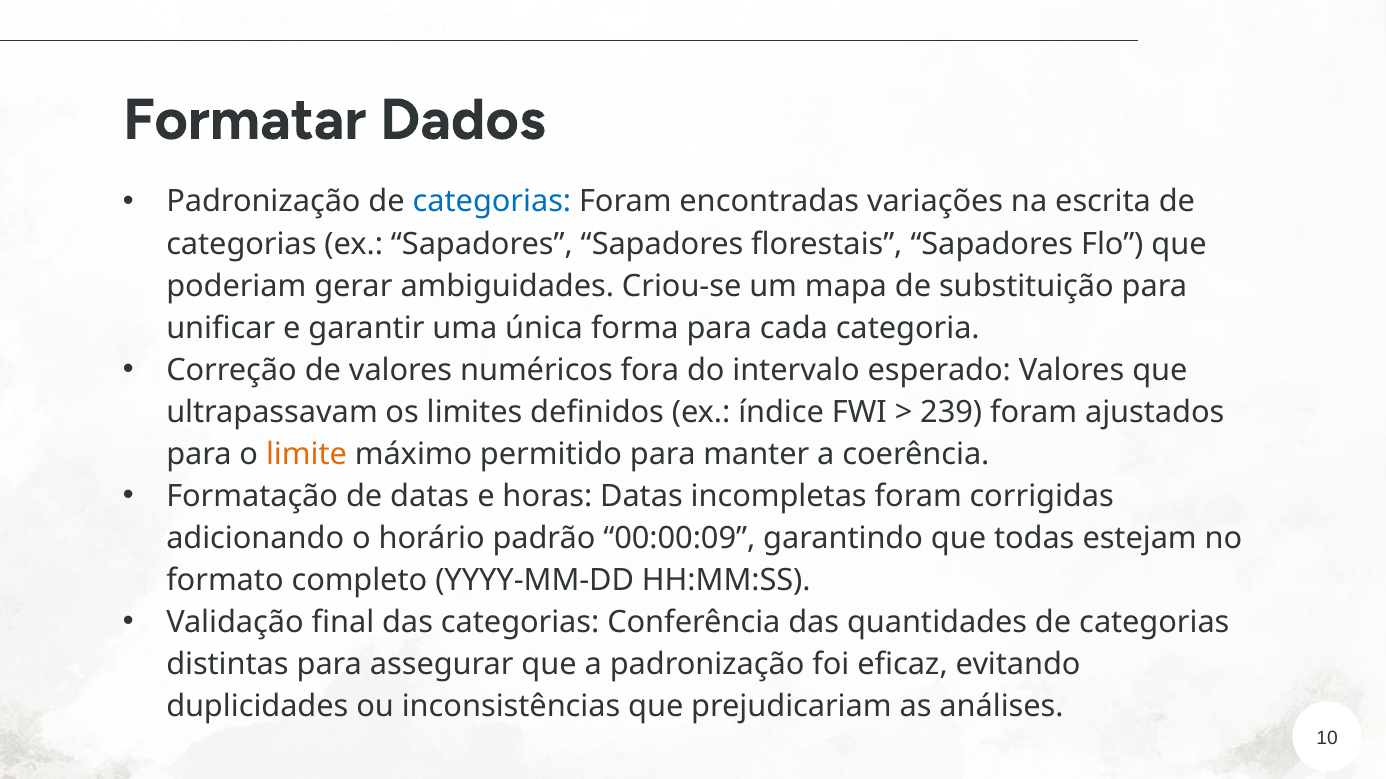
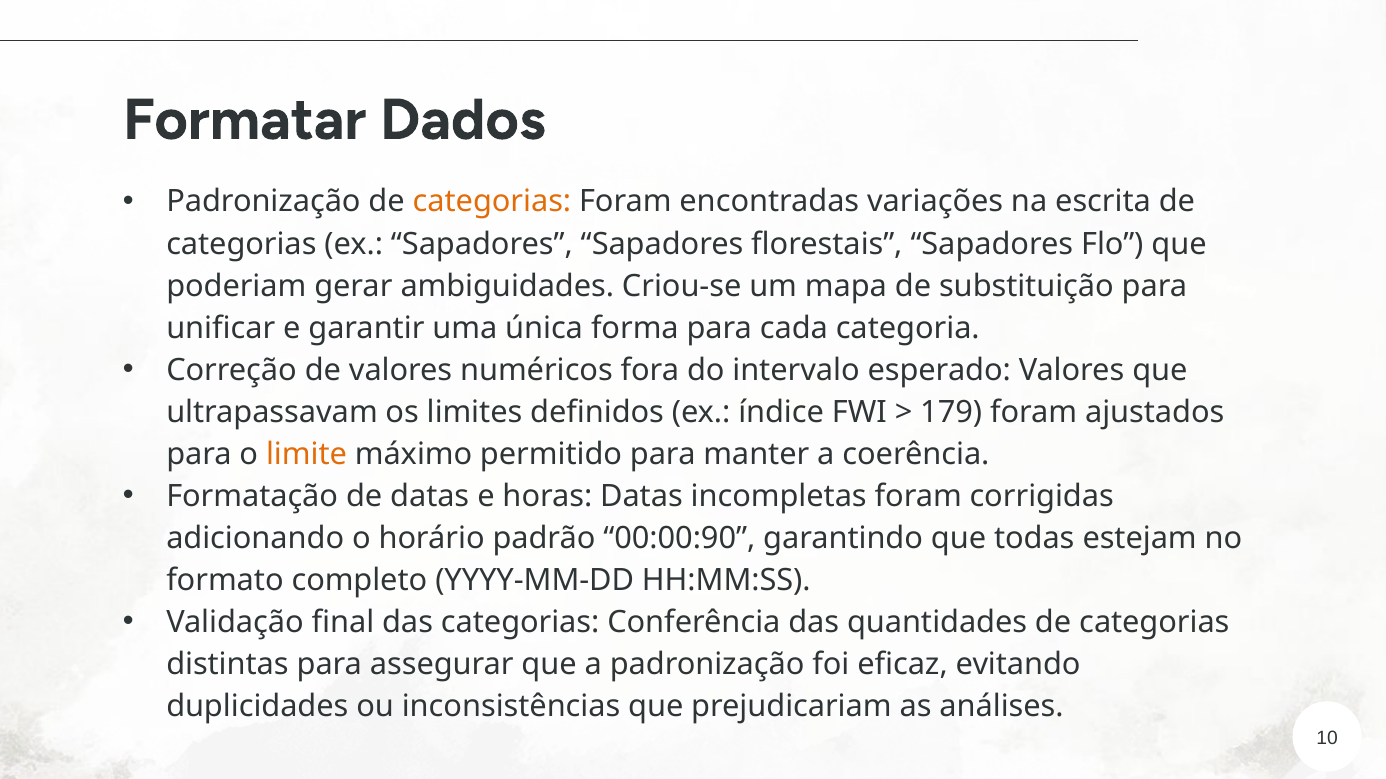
categorias colour: blue -> orange (492, 202)
239: 239 -> 179 (951, 412)
00:00:09: 00:00:09 -> 00:00:90 (679, 539)
